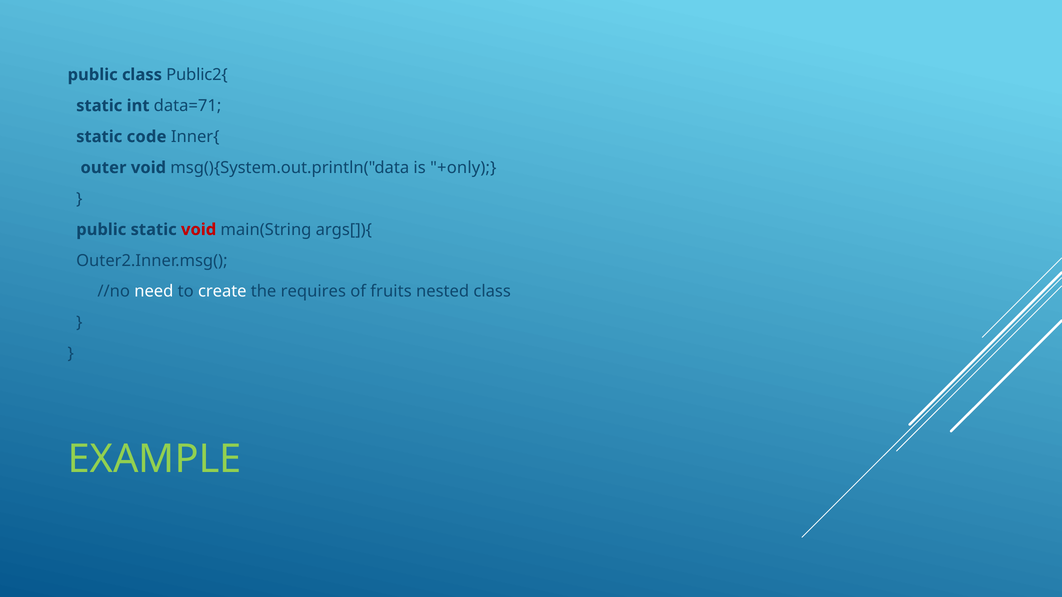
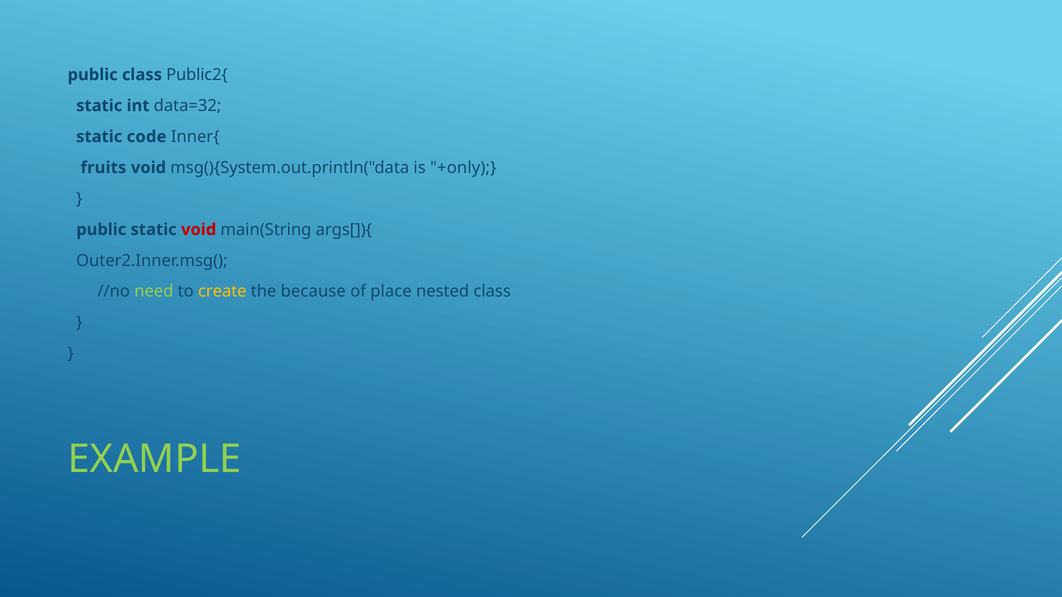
data=71: data=71 -> data=32 (188, 106)
outer: outer -> fruits (103, 168)
need colour: white -> light green (154, 292)
create colour: white -> yellow (222, 292)
requires: requires -> because (313, 292)
fruits: fruits -> place (391, 292)
